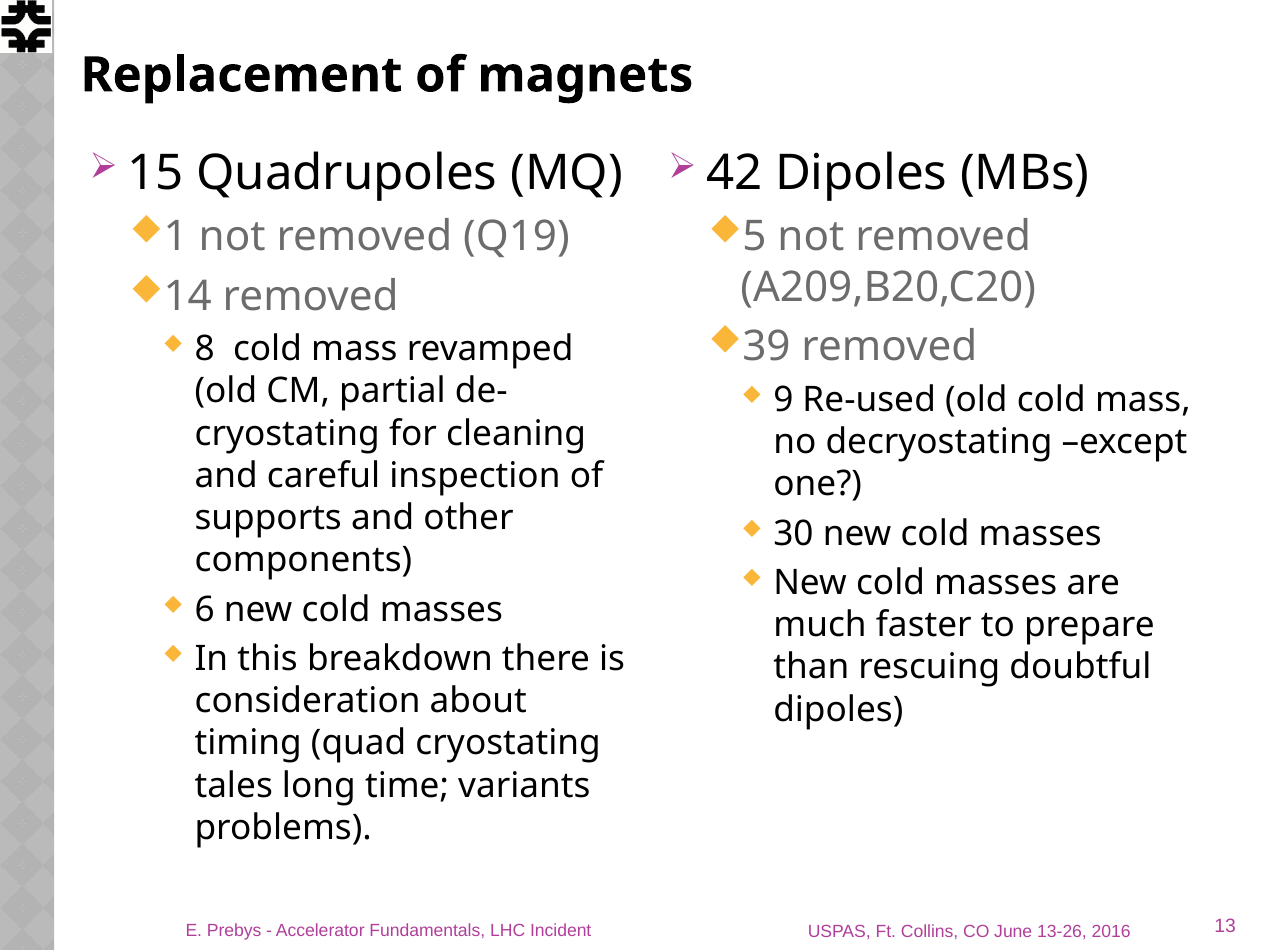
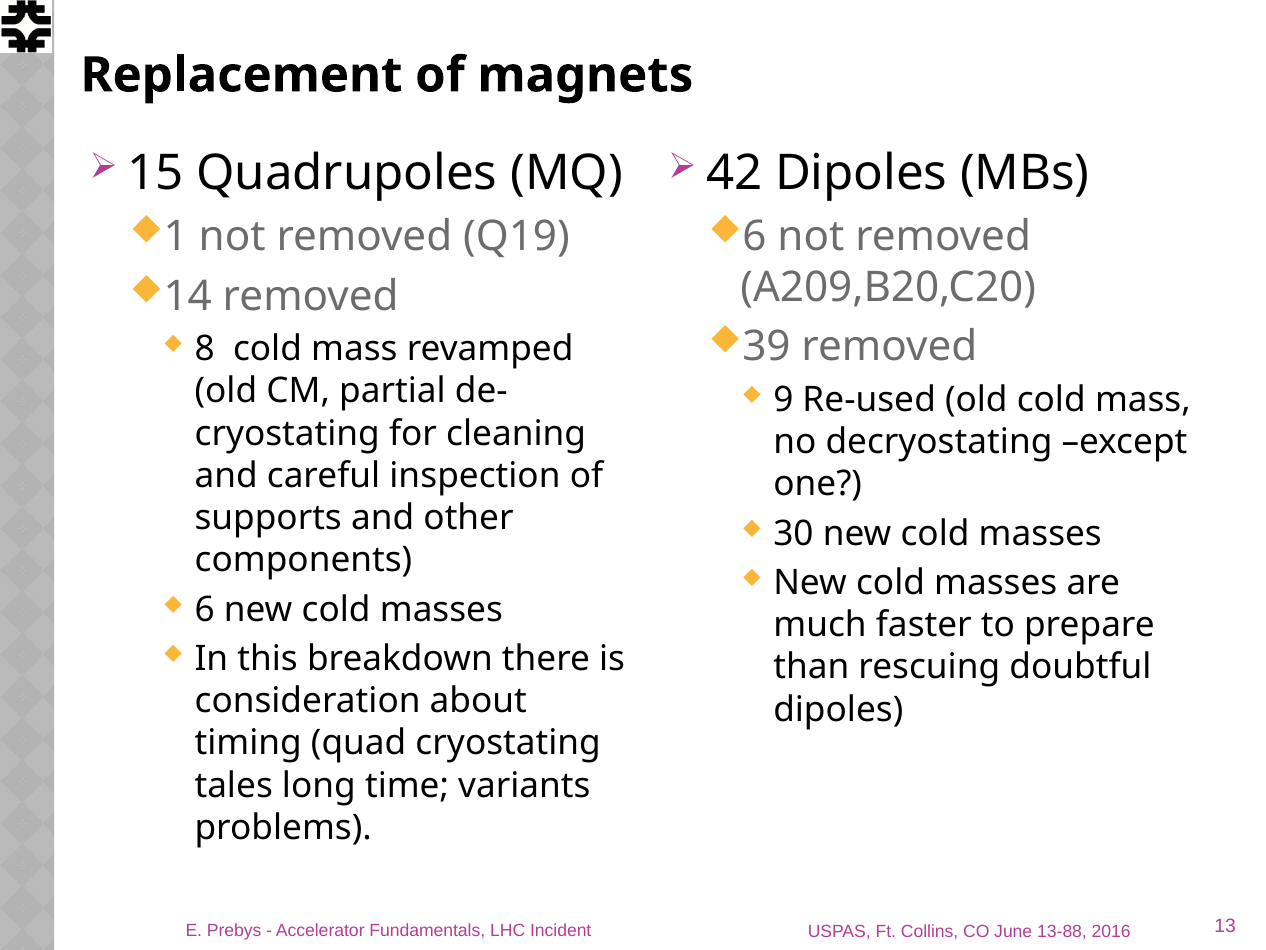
5: 5 -> 6 (754, 237)
13-26: 13-26 -> 13-88 (1062, 932)
